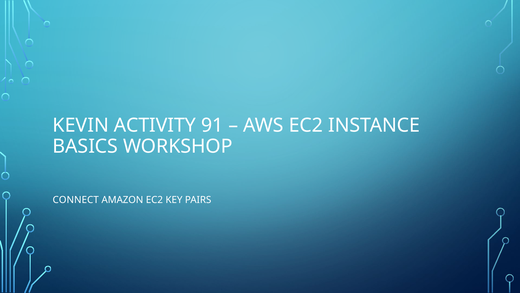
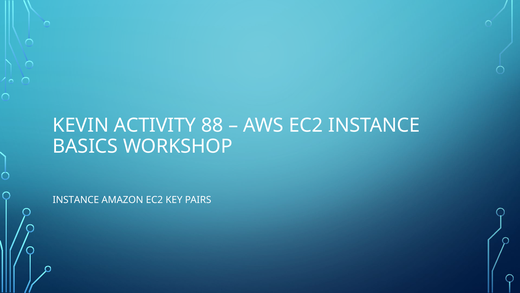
91: 91 -> 88 (212, 125)
CONNECT: CONNECT -> INSTANCE (76, 200)
